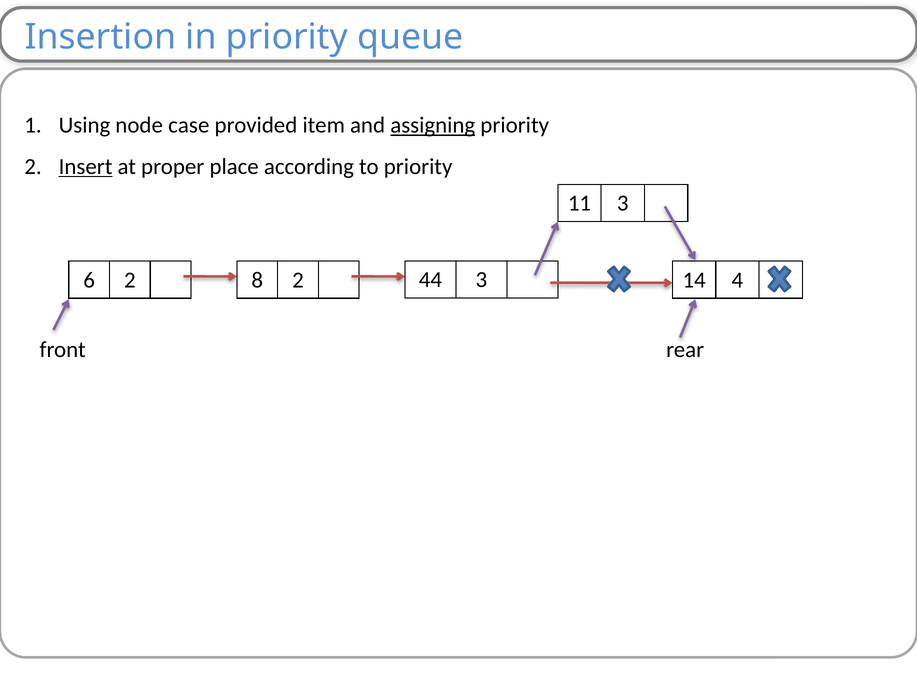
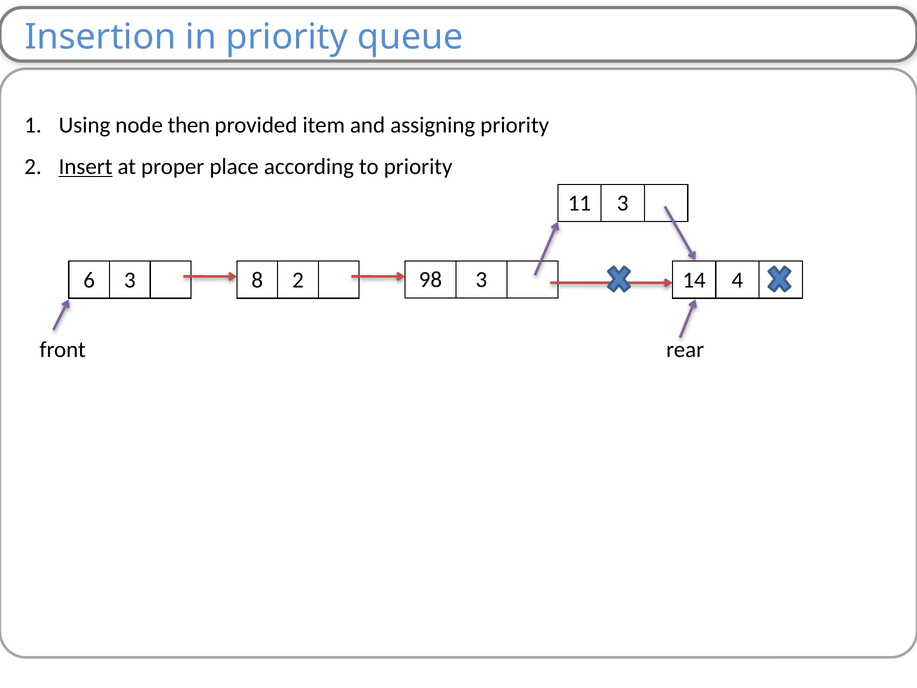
case: case -> then (189, 125)
assigning underline: present -> none (433, 125)
6 2: 2 -> 3 (130, 280)
44: 44 -> 98 (430, 280)
